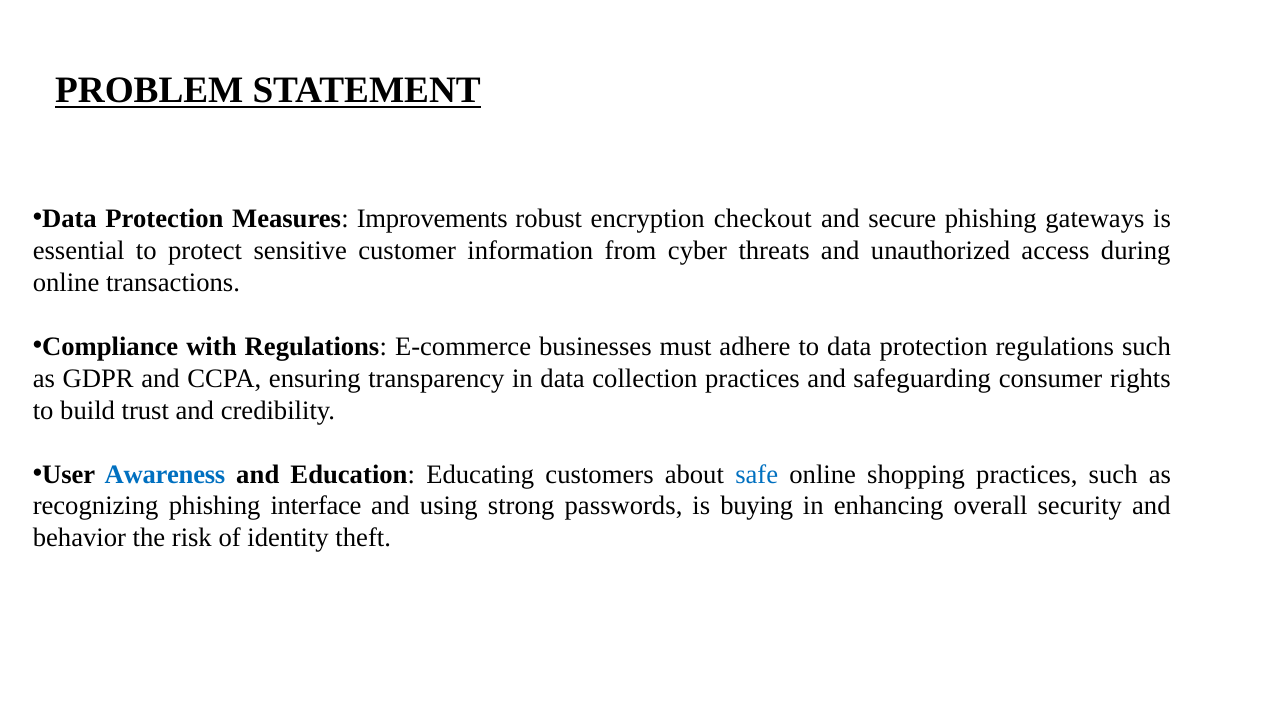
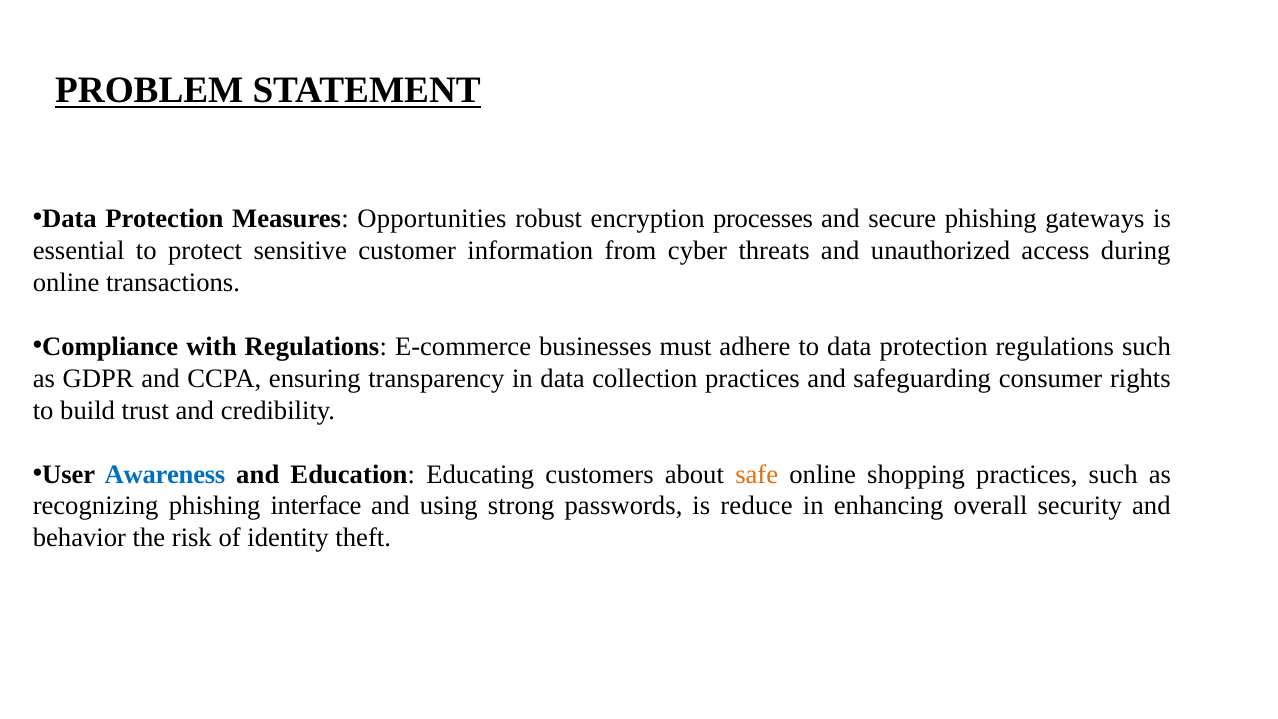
Improvements: Improvements -> Opportunities (432, 218)
checkout: checkout -> processes (763, 218)
safe colour: blue -> orange (757, 474)
buying: buying -> reduce (756, 506)
